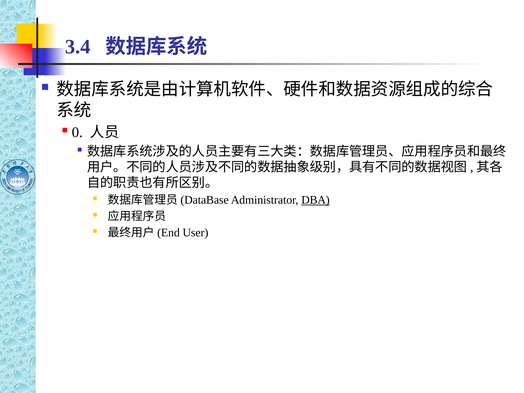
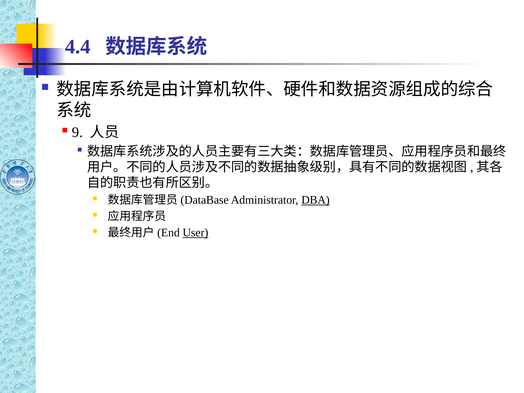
3.4: 3.4 -> 4.4 (78, 47)
0: 0 -> 9 (77, 132)
User underline: none -> present (195, 233)
